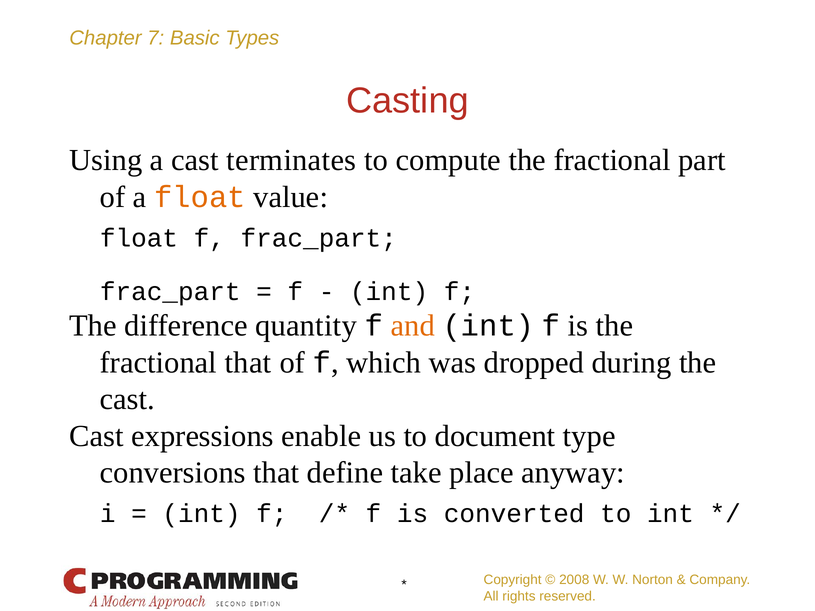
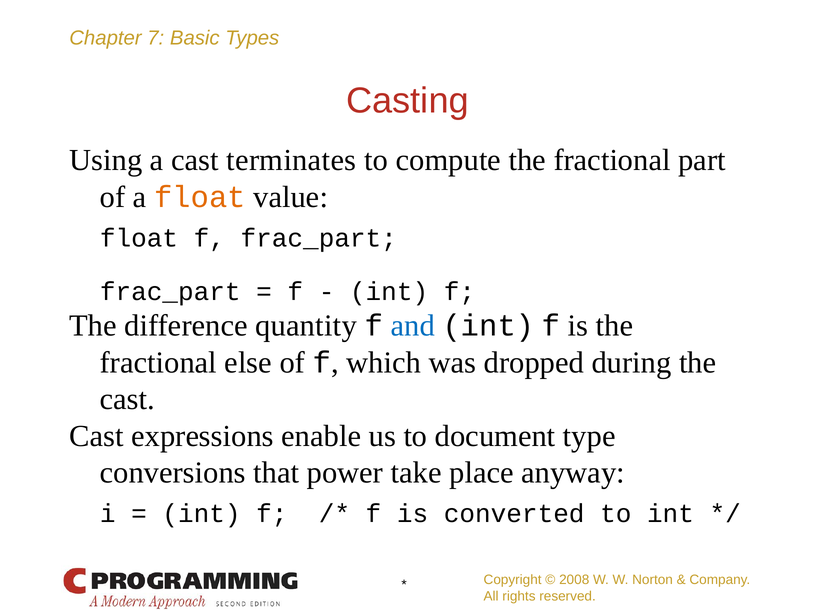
and colour: orange -> blue (413, 326)
fractional that: that -> else (248, 363)
define: define -> power (345, 473)
